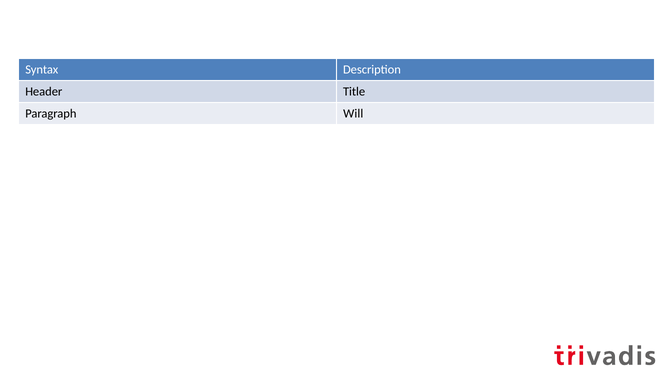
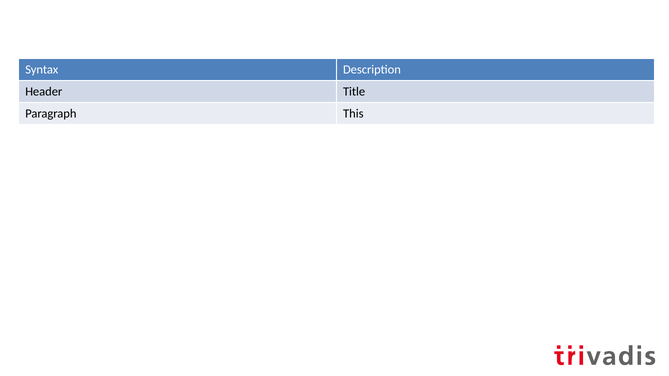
Will: Will -> This (353, 114)
